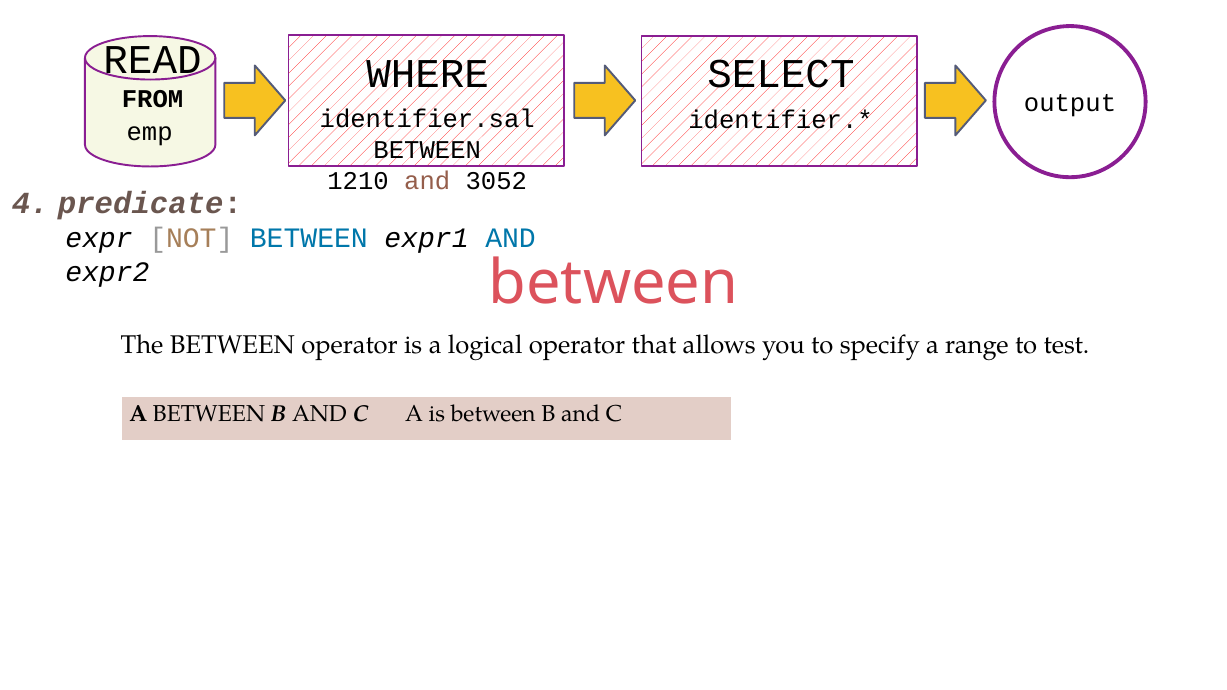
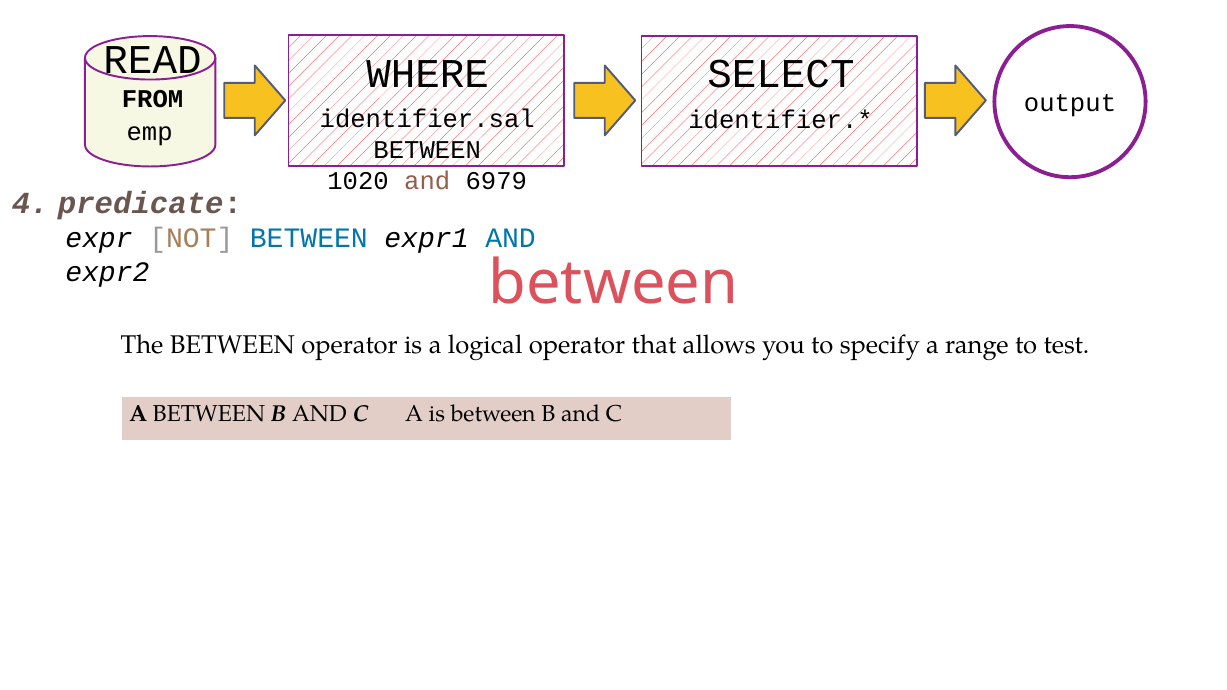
1210: 1210 -> 1020 (358, 181)
3052: 3052 -> 6979 (496, 181)
